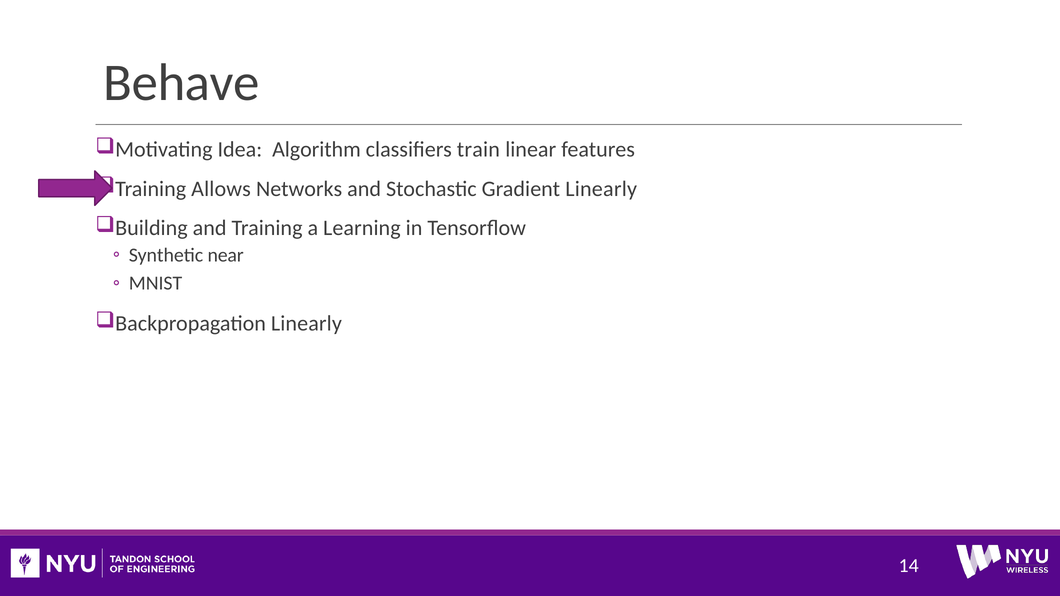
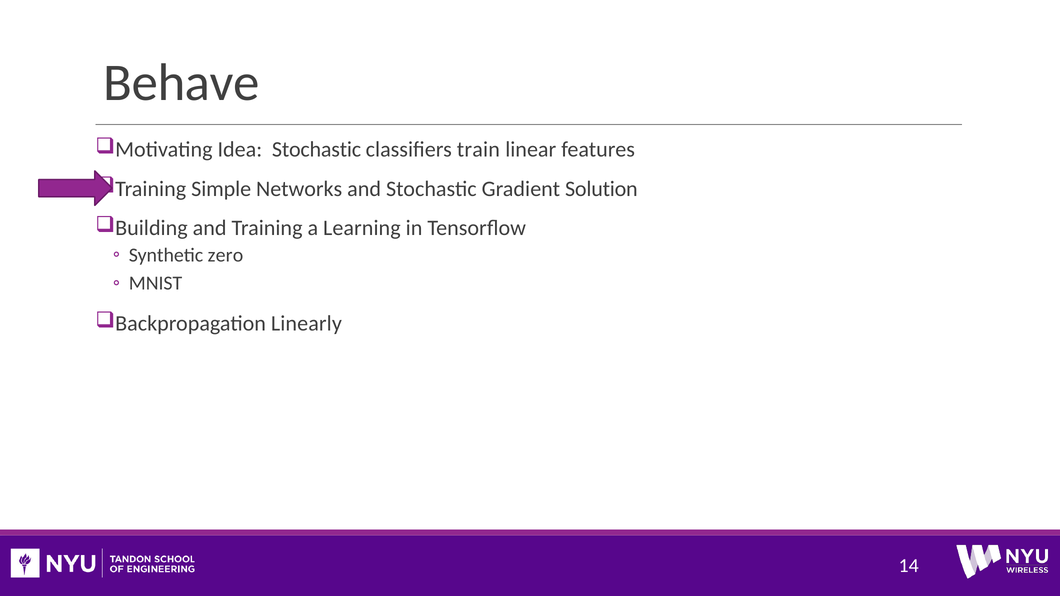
Idea Algorithm: Algorithm -> Stochastic (317, 150)
Allows: Allows -> Simple (221, 189)
Gradient Linearly: Linearly -> Solution (601, 189)
near: near -> zero (225, 255)
